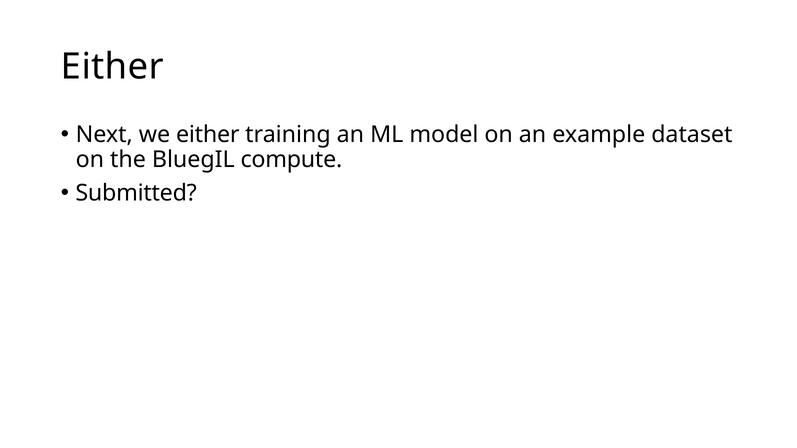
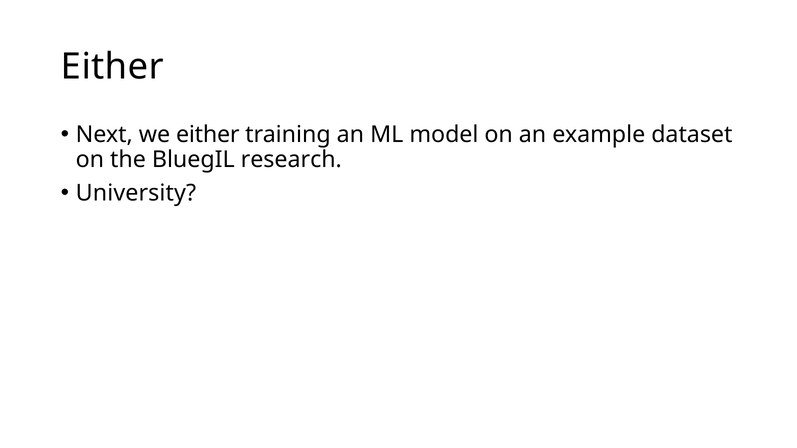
compute: compute -> research (291, 160)
Submitted: Submitted -> University (136, 193)
